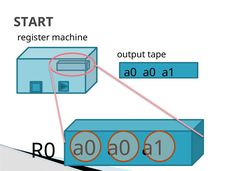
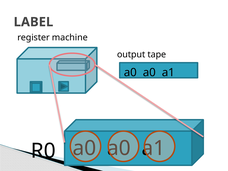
START: START -> LABEL (33, 22)
